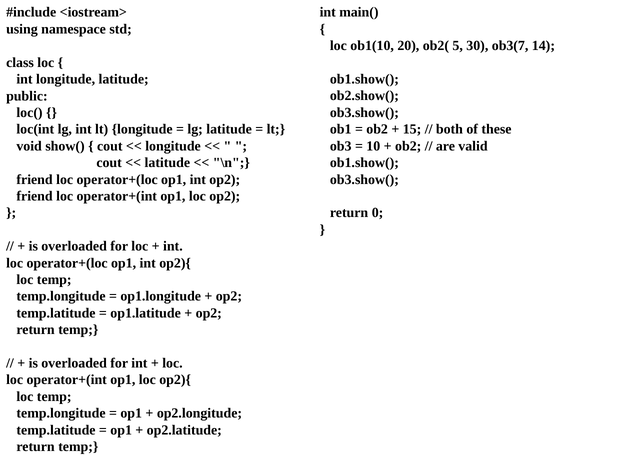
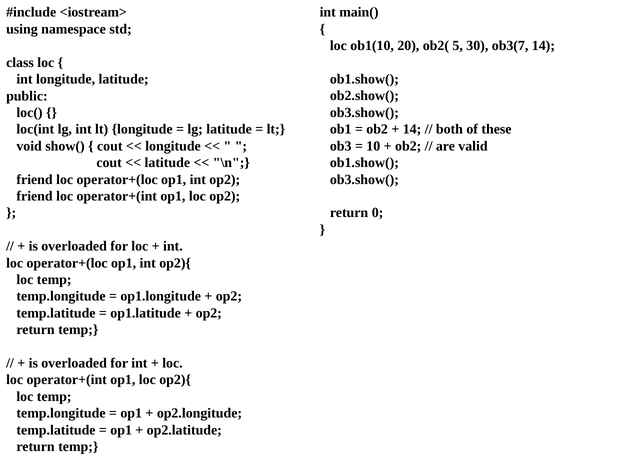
15: 15 -> 14 (412, 129)
